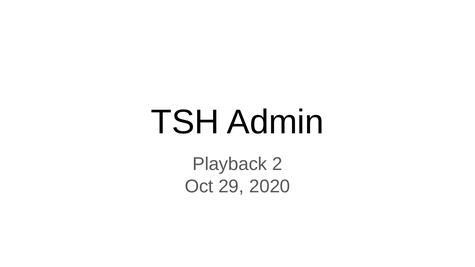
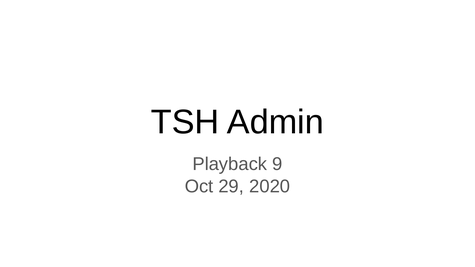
2: 2 -> 9 (277, 164)
